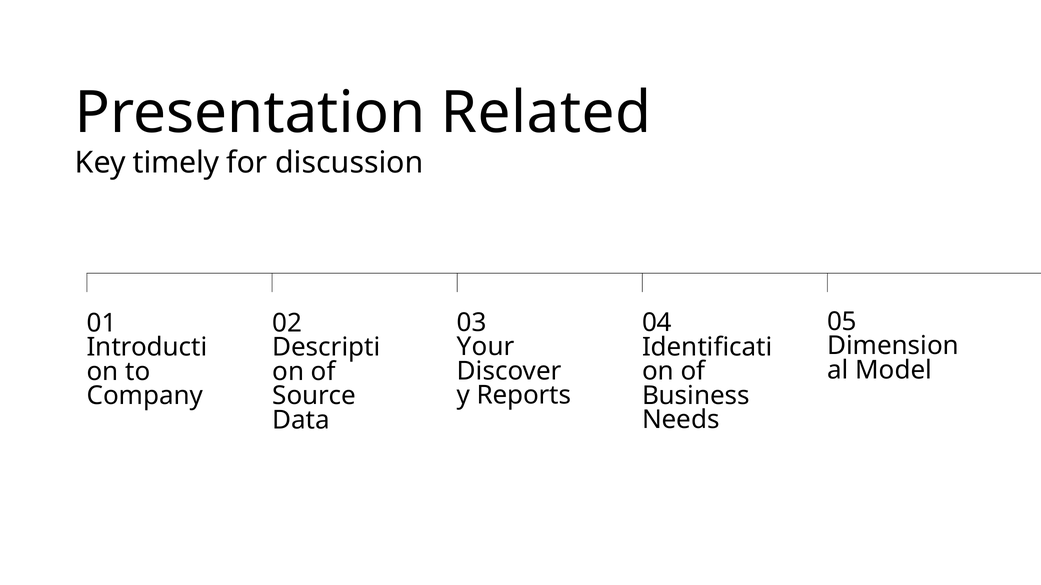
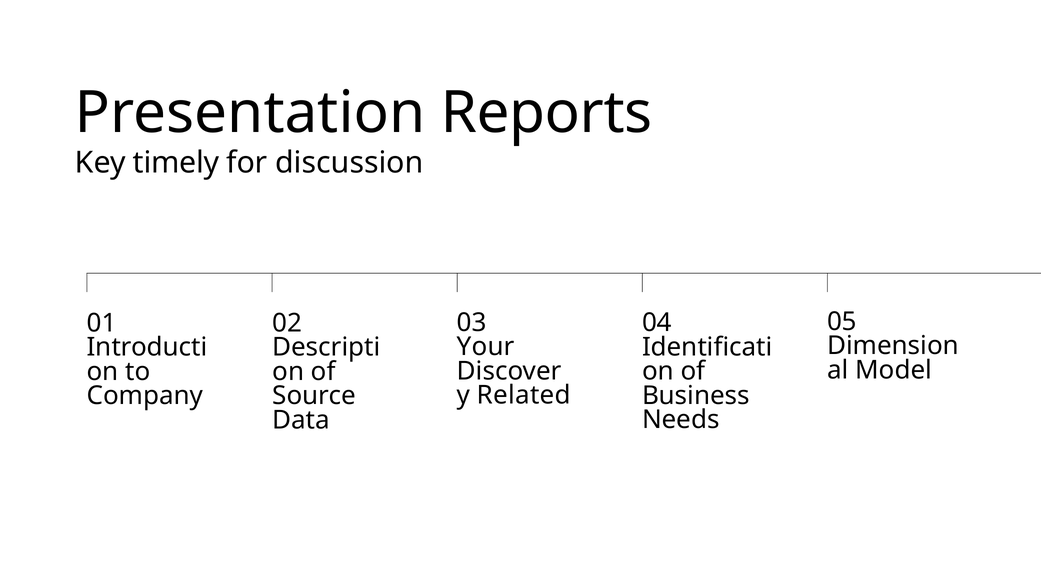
Related: Related -> Reports (546, 113)
Reports: Reports -> Related (524, 396)
